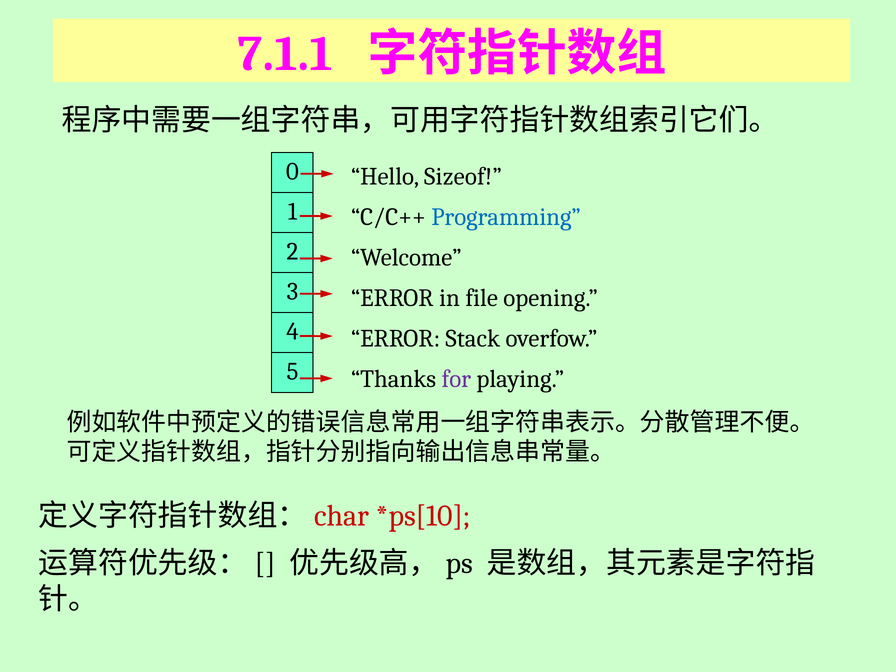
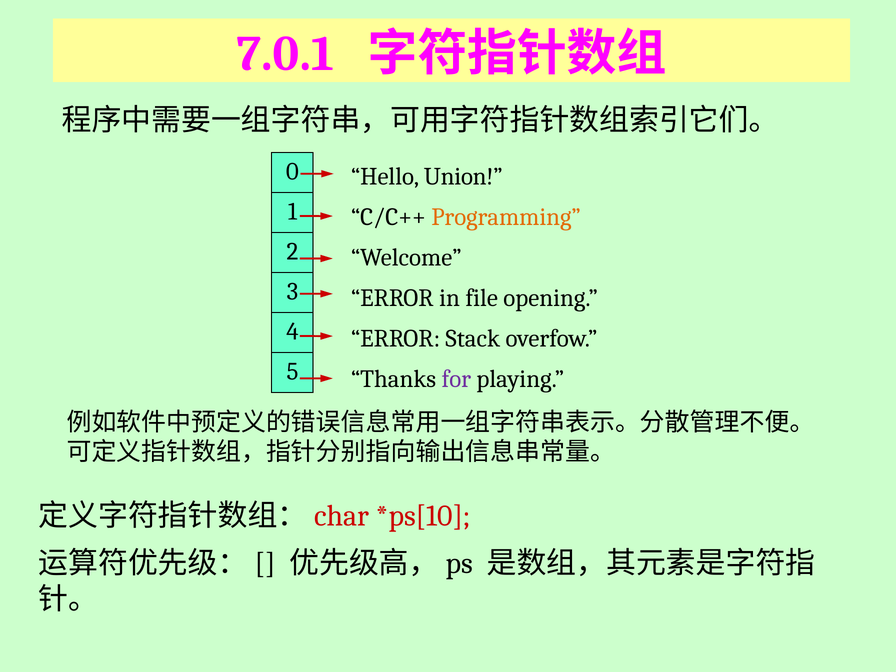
7.1.1: 7.1.1 -> 7.0.1 (285, 54)
Sizeof: Sizeof -> Union (463, 176)
Programming colour: blue -> orange (506, 217)
